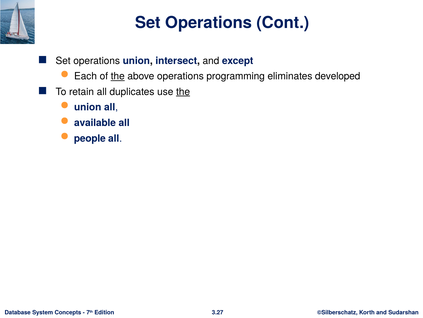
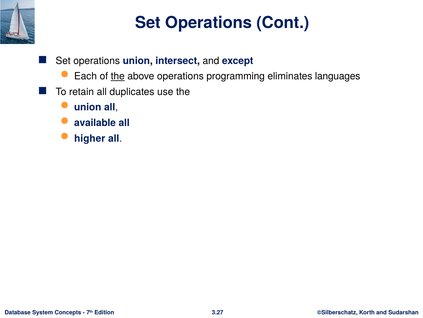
developed: developed -> languages (338, 76)
the underline: present -> none (183, 92)
people: people -> higher (90, 138)
